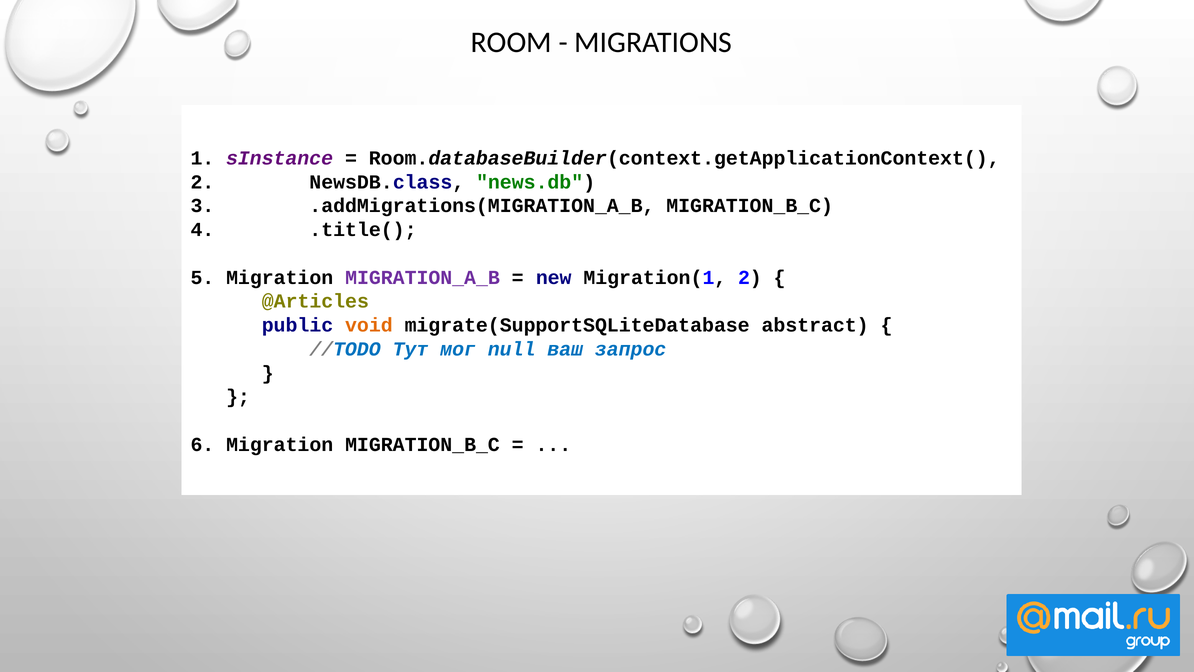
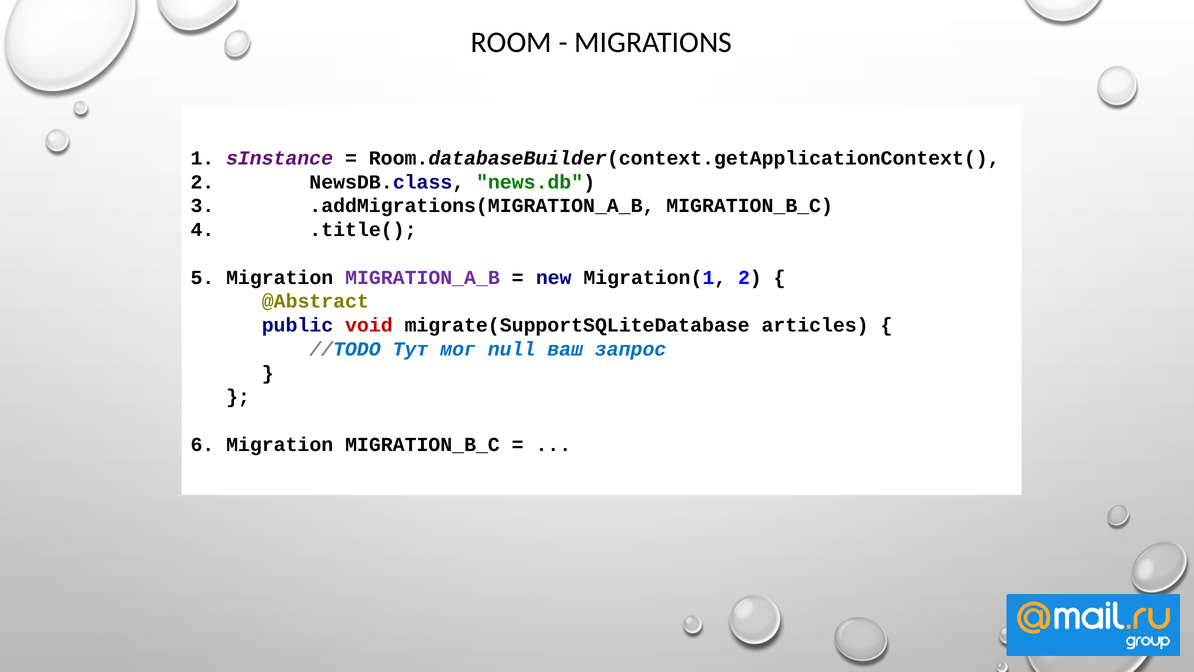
@Articles: @Articles -> @Abstract (315, 301)
void colour: orange -> red (369, 325)
abstract: abstract -> articles (815, 325)
